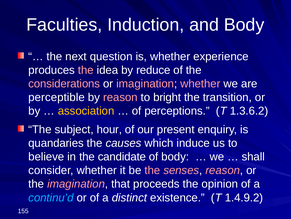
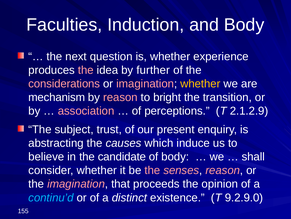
reduce: reduce -> further (153, 70)
whether colour: pink -> yellow (200, 83)
perceptible: perceptible -> mechanism (57, 97)
association colour: yellow -> pink (86, 111)
1.3.6.2: 1.3.6.2 -> 2.1.2.9 (249, 111)
hour: hour -> trust (109, 129)
quandaries: quandaries -> abstracting (56, 143)
1.4.9.2: 1.4.9.2 -> 9.2.9.0 (244, 197)
